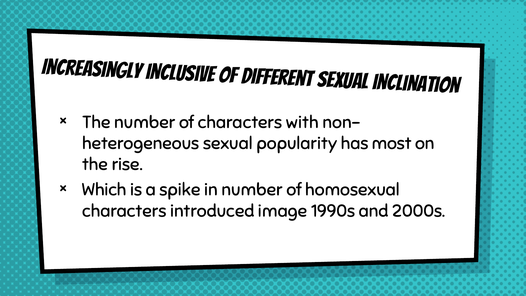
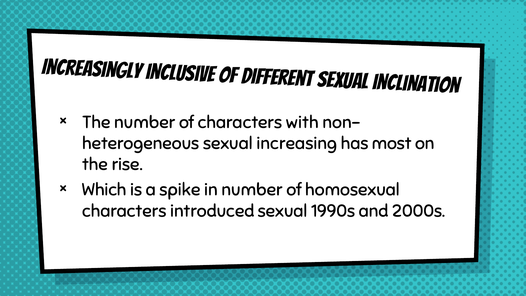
popularity: popularity -> increasing (297, 143)
introduced image: image -> sexual (283, 211)
